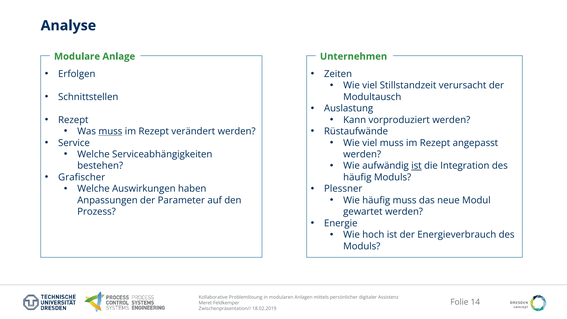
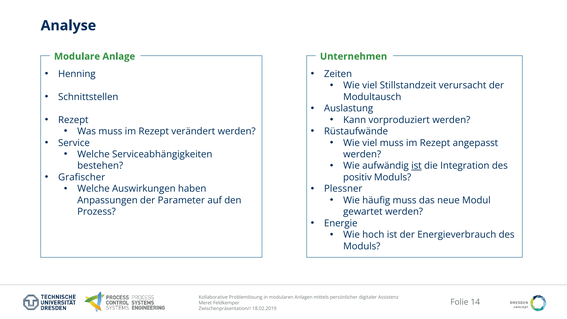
Erfolgen: Erfolgen -> Henning (77, 74)
muss underline: present -> none (110, 131)
häufig: häufig -> positiv (357, 177)
